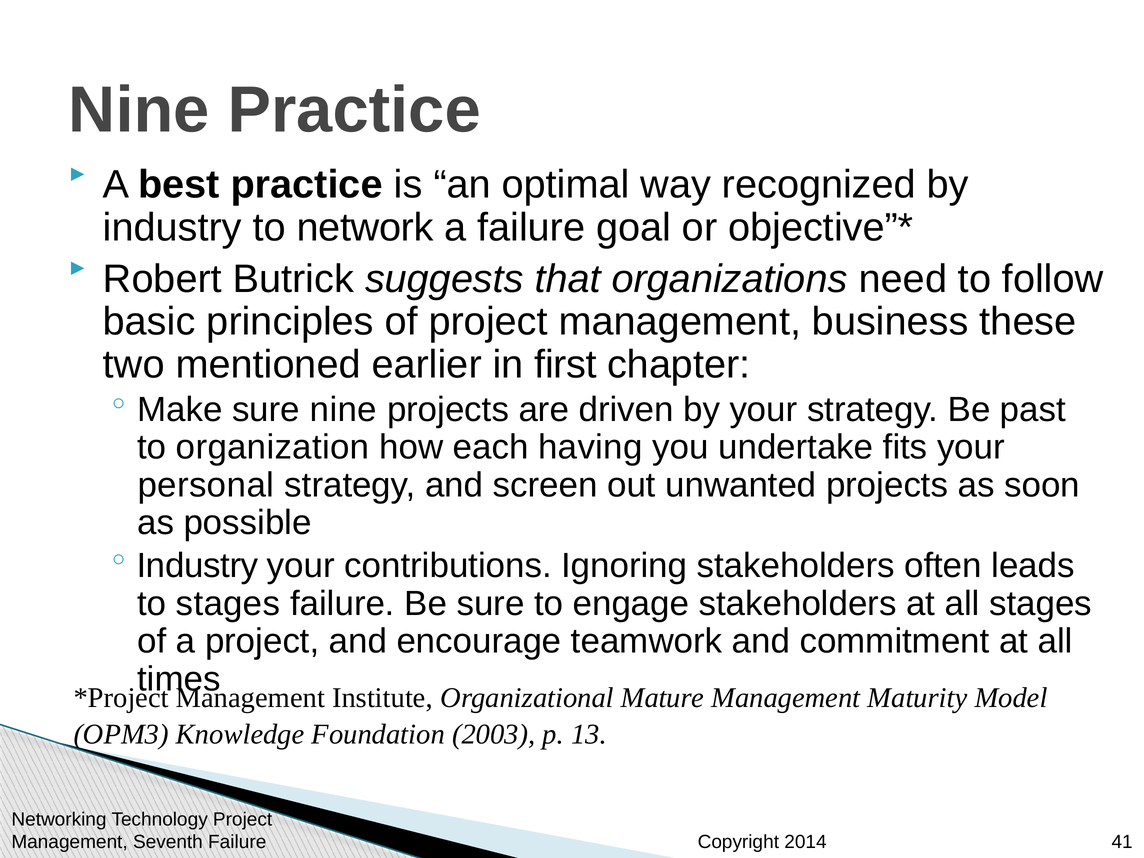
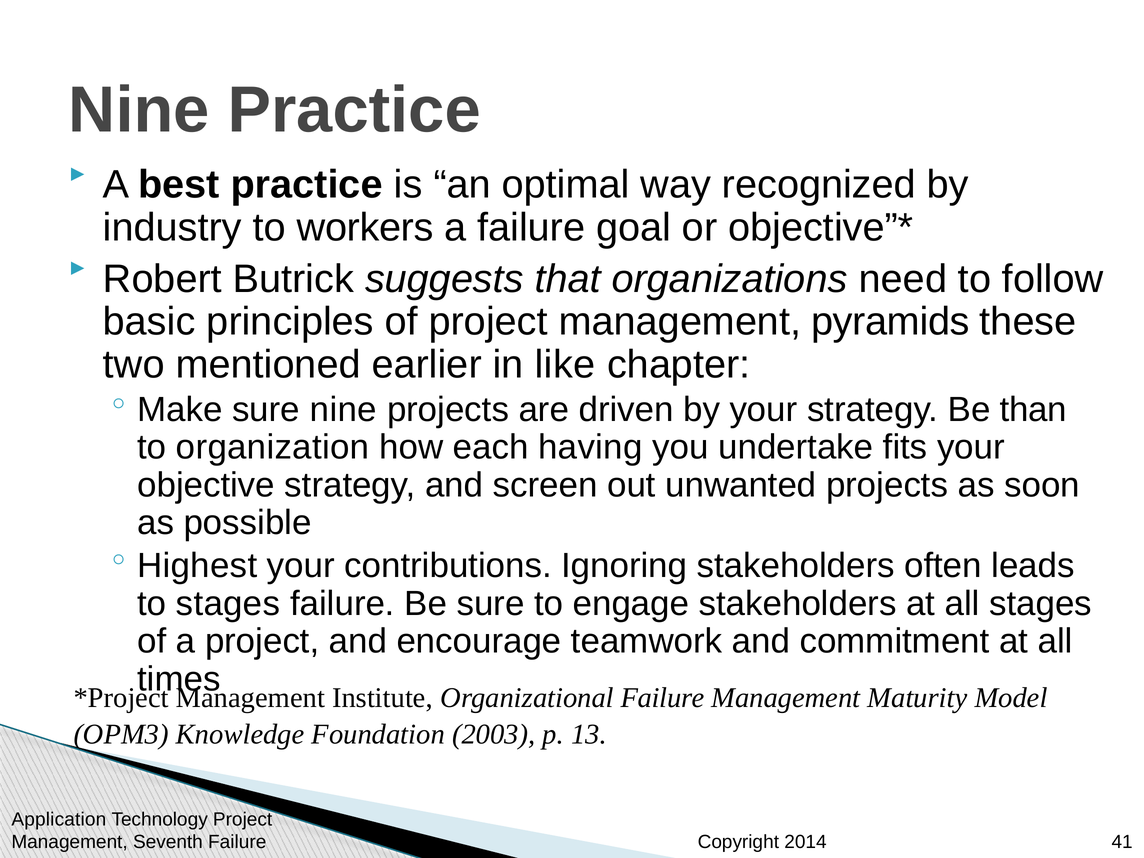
network: network -> workers (365, 228)
business: business -> pyramids (890, 322)
first: first -> like (565, 365)
past: past -> than (1033, 410)
personal: personal -> objective (206, 485)
Industry: Industry -> Highest (197, 566)
Organizational Mature: Mature -> Failure (663, 698)
Networking: Networking -> Application (59, 819)
